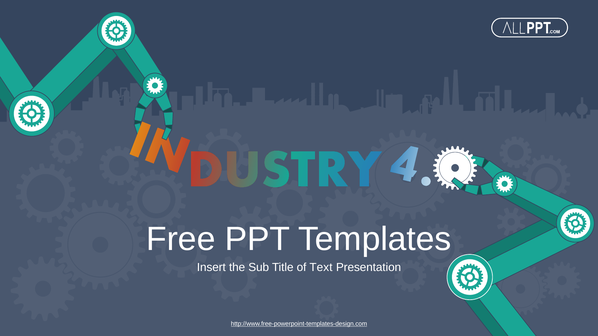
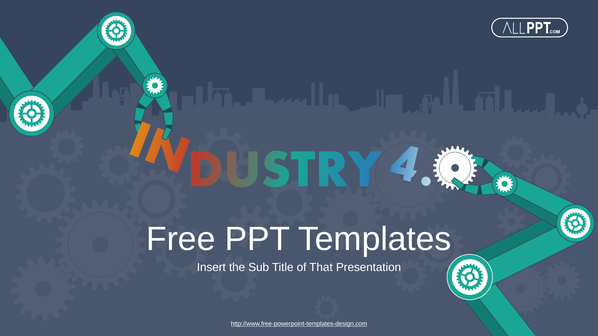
Text: Text -> That (321, 268)
